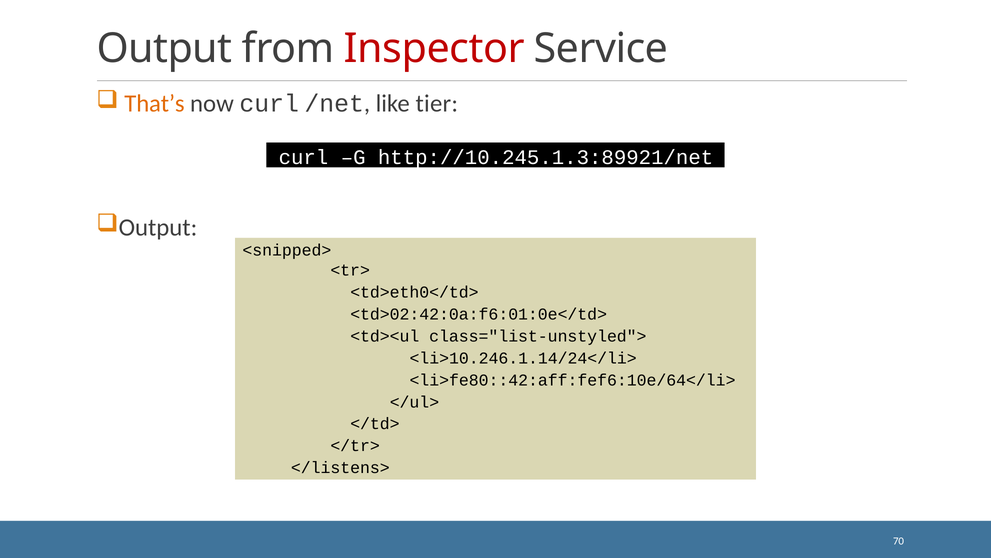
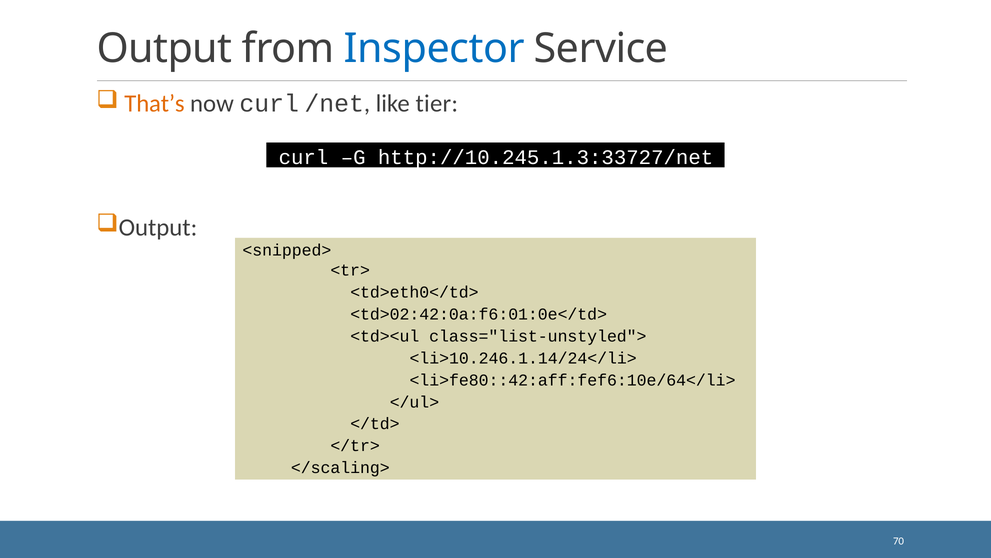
Inspector colour: red -> blue (434, 49)
http://10.245.1.3:89921/net: http://10.245.1.3:89921/net -> http://10.245.1.3:33727/net (546, 157)
</listens>: </listens> -> </scaling> (340, 468)
